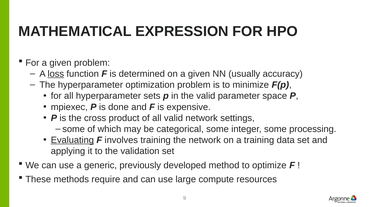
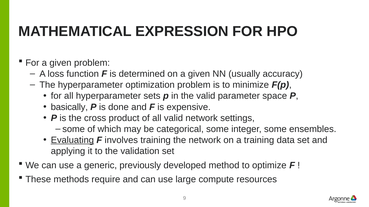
loss underline: present -> none (56, 74)
mpiexec: mpiexec -> basically (69, 107)
processing: processing -> ensembles (313, 129)
